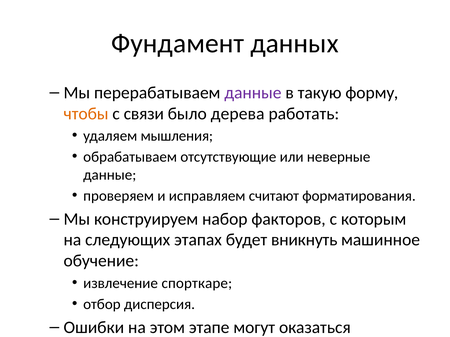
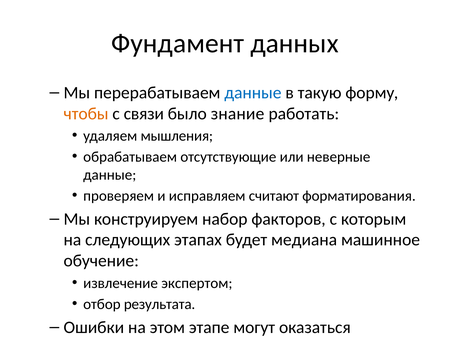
данные colour: purple -> blue (253, 93)
дерева: дерева -> знание (238, 114)
вникнуть: вникнуть -> медиана (304, 240)
спорткаре: спорткаре -> экспертом (197, 284)
дисперсия: дисперсия -> результата (160, 305)
